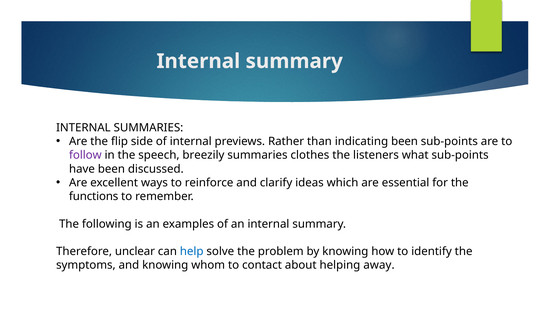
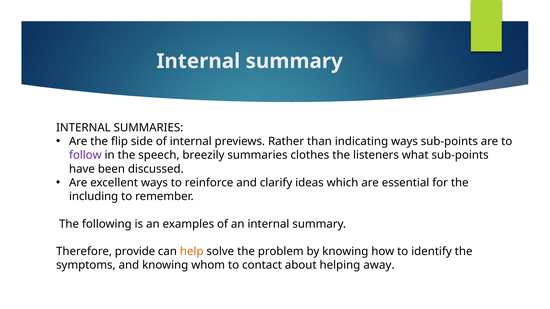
indicating been: been -> ways (404, 142)
functions: functions -> including (94, 197)
unclear: unclear -> provide (135, 252)
help colour: blue -> orange (192, 252)
